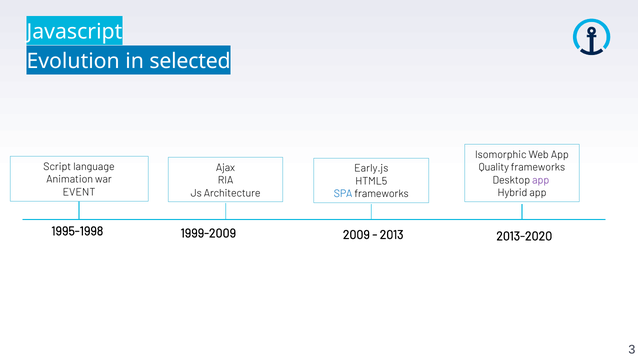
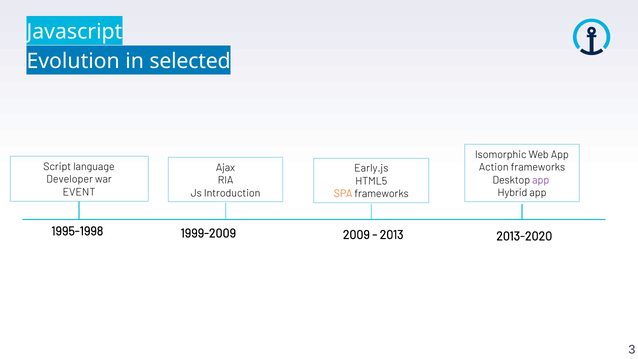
Quality: Quality -> Action (494, 167)
Animation: Animation -> Developer (70, 179)
Architecture: Architecture -> Introduction (232, 193)
SPA colour: blue -> orange (343, 194)
